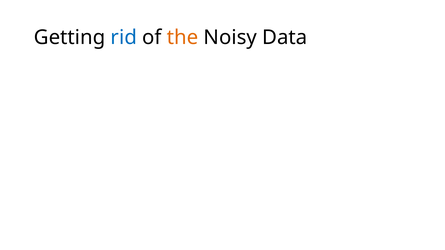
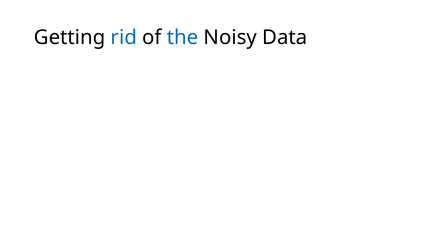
the colour: orange -> blue (183, 37)
